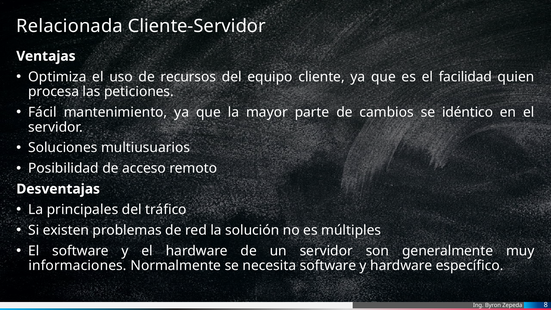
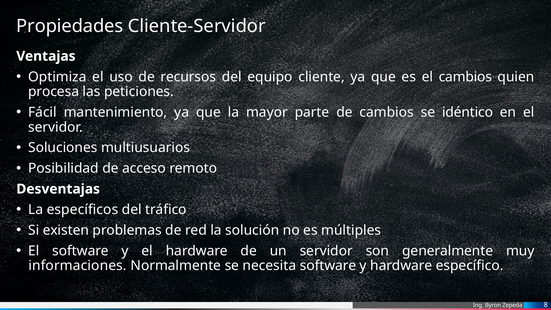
Relacionada: Relacionada -> Propiedades (70, 26)
el facilidad: facilidad -> cambios (465, 77)
principales: principales -> específicos (83, 210)
